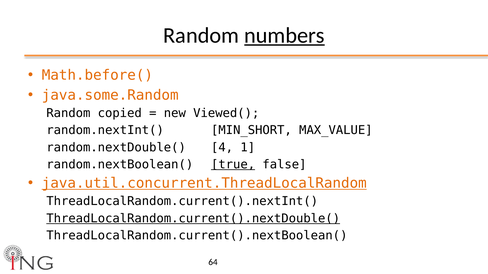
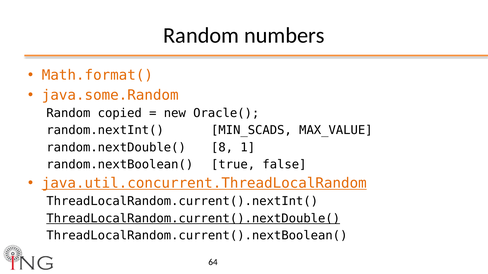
numbers underline: present -> none (284, 35)
Math.before(: Math.before( -> Math.format( (97, 75)
Viewed(: Viewed( -> Oracle( (226, 113)
MIN_SHORT: MIN_SHORT -> MIN_SCADS (251, 131)
4: 4 -> 8 (222, 148)
true underline: present -> none (233, 165)
